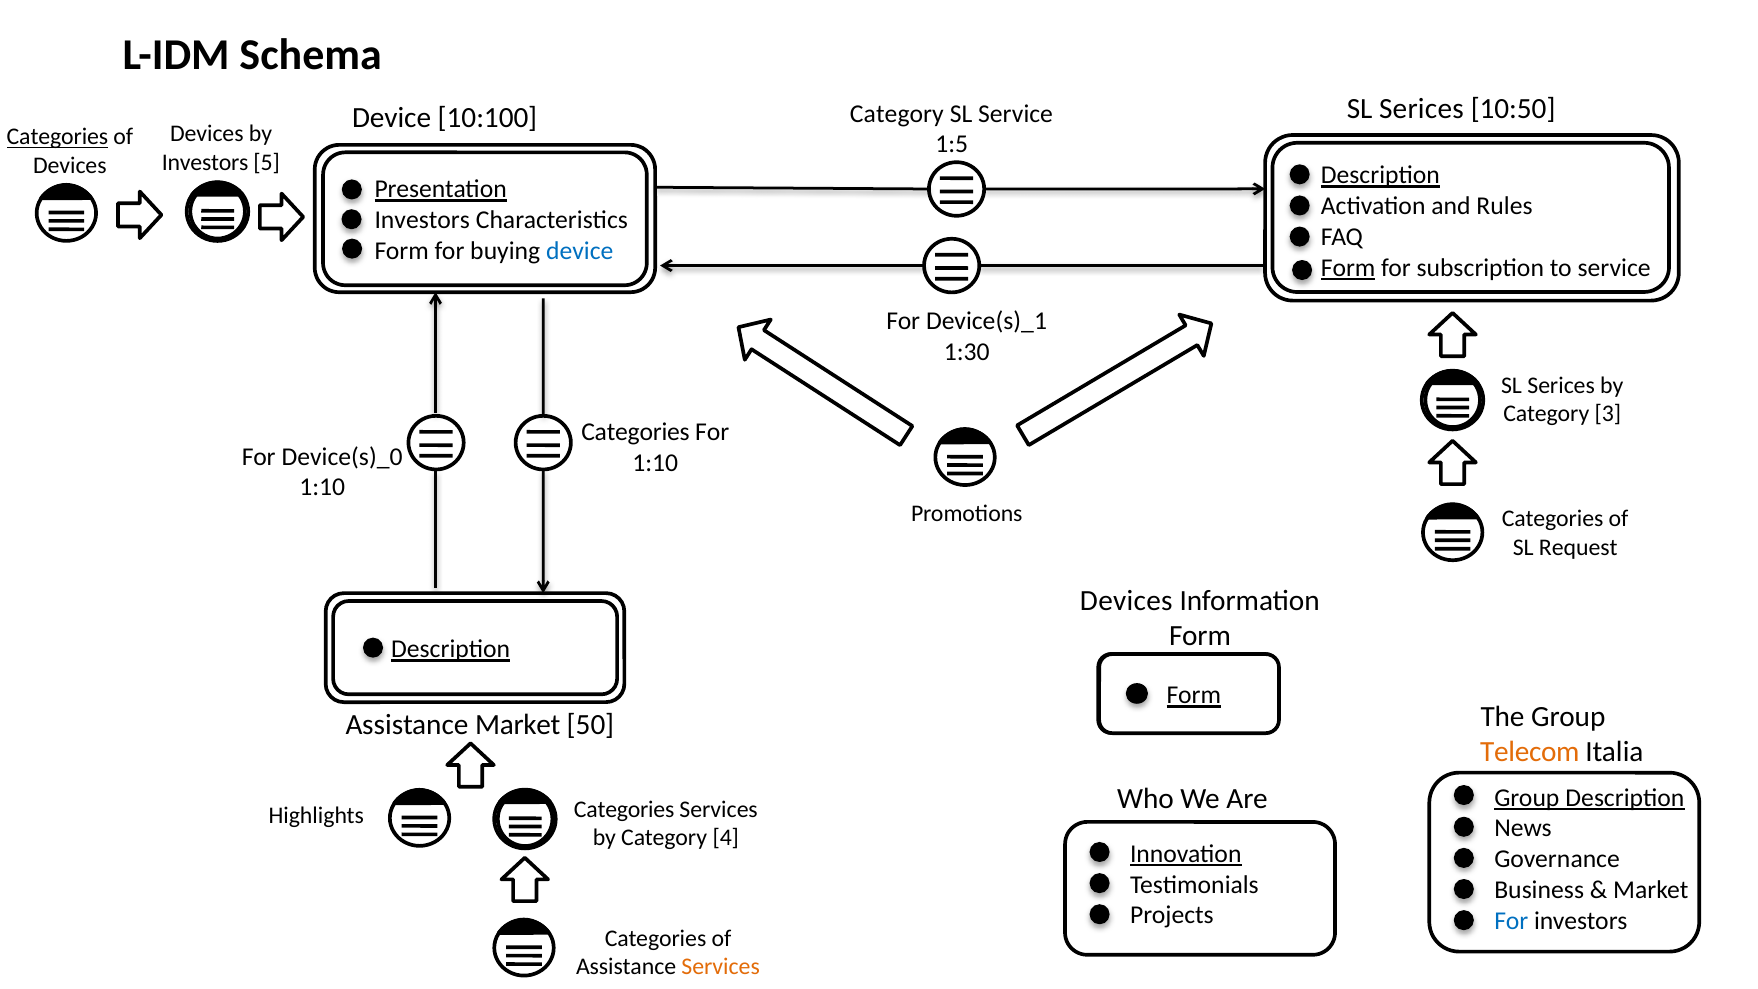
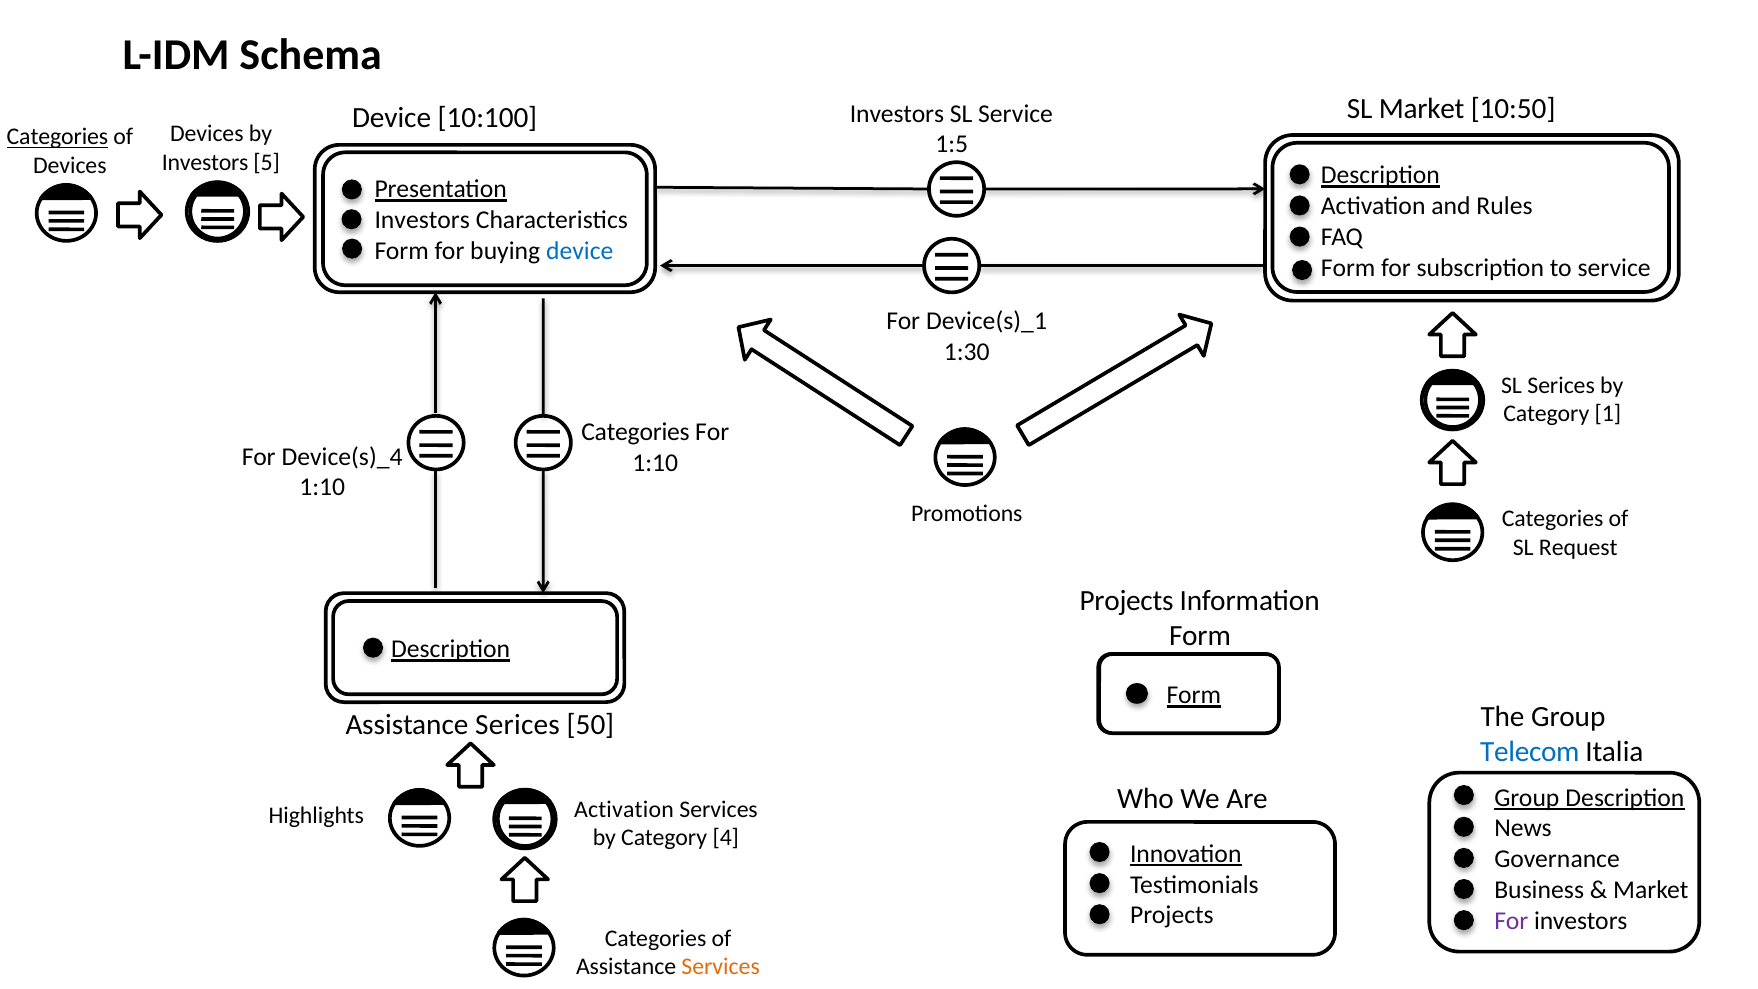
Serices: Serices -> Market (1422, 109)
Category: Category -> Investors (897, 114)
Form underline: present -> none (1348, 268)
3: 3 -> 1 (1608, 414)
Device(s)_0: Device(s)_0 -> Device(s)_4 (342, 456)
Devices: Devices -> Projects (1127, 601)
Assistance Market: Market -> Serices (518, 725)
Telecom colour: orange -> blue (1530, 752)
Categories: Categories -> Activation (624, 809)
For colour: blue -> purple (1511, 921)
